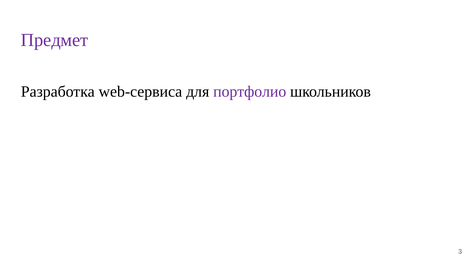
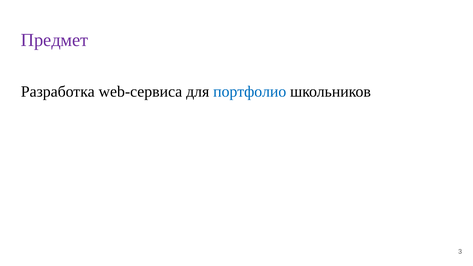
портфолио colour: purple -> blue (250, 92)
